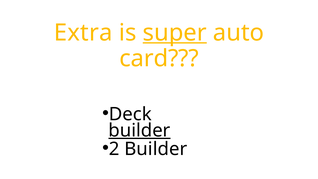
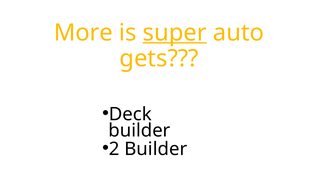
Extra: Extra -> More (83, 33)
card: card -> gets (159, 58)
builder underline: present -> none (139, 130)
